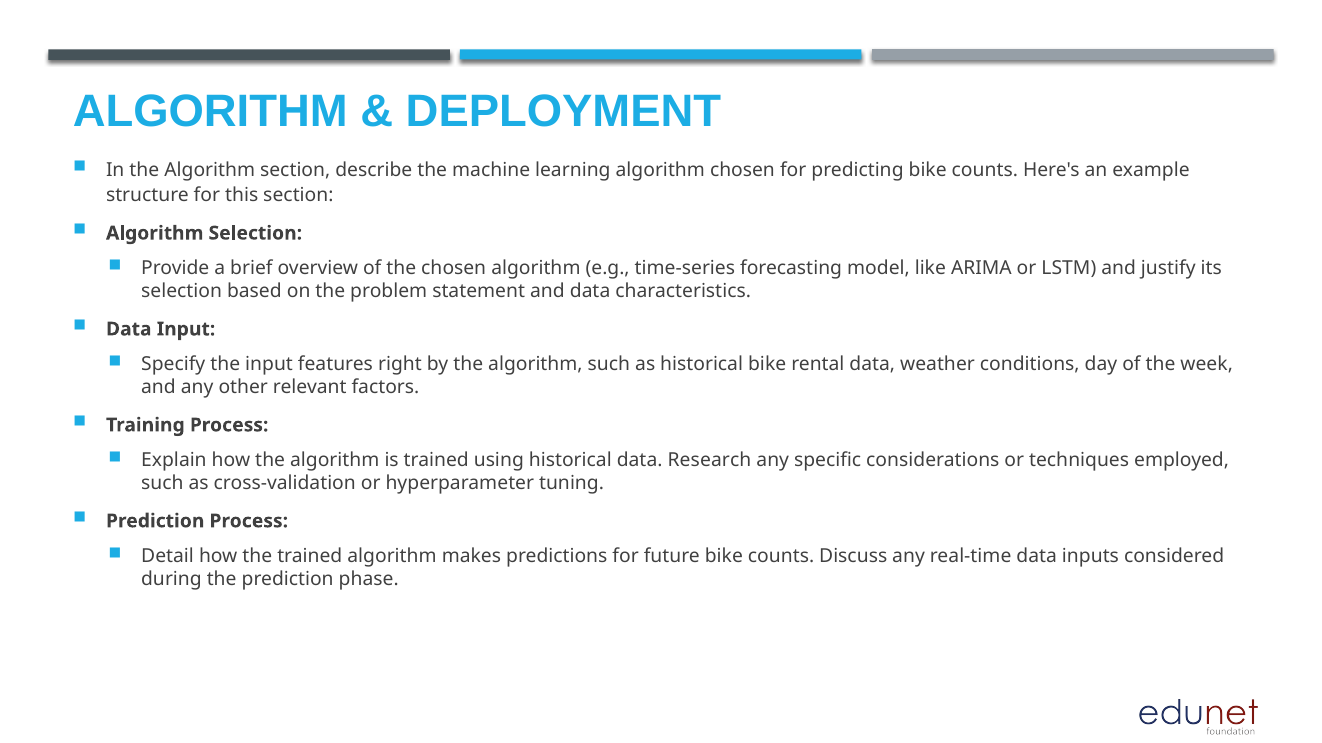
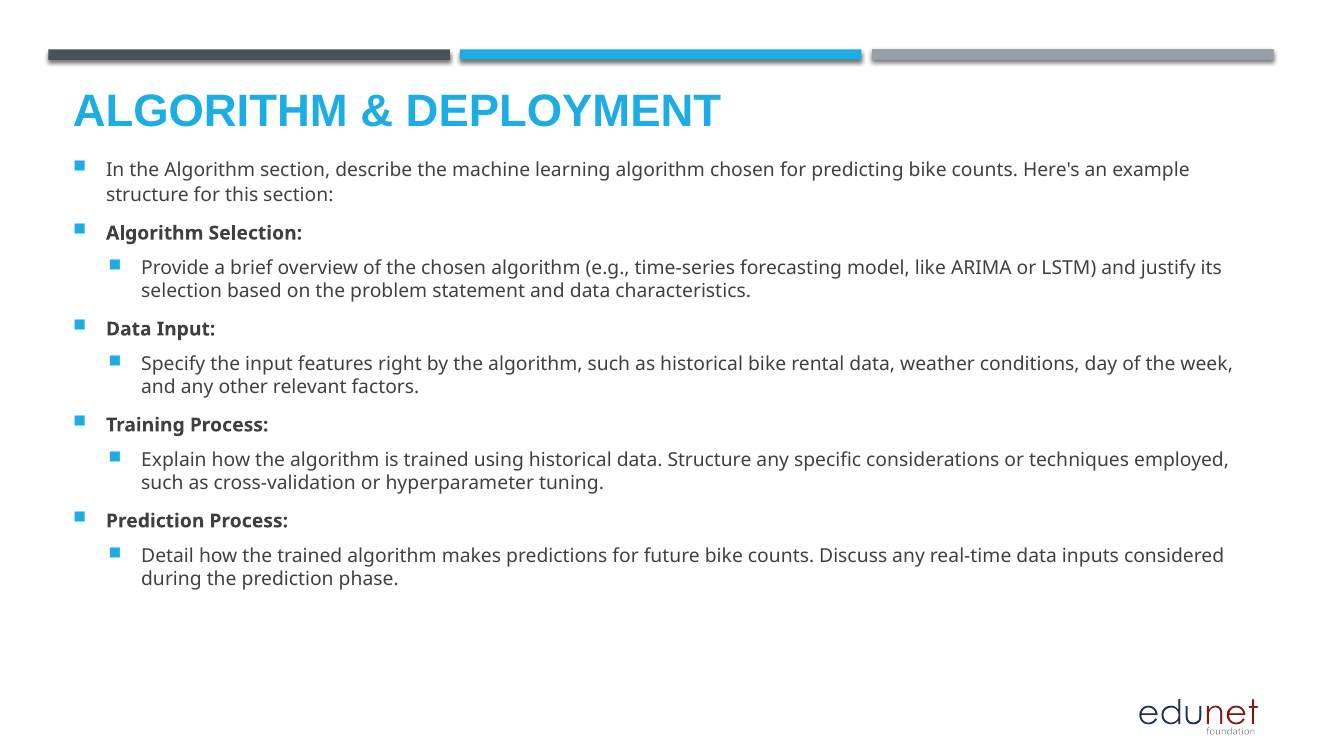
data Research: Research -> Structure (710, 461)
